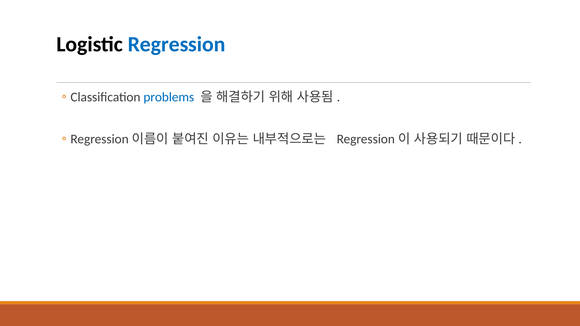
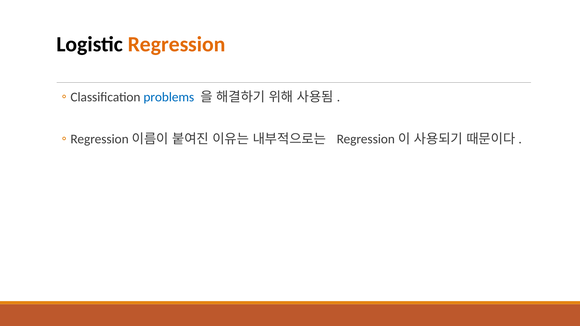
Regression colour: blue -> orange (177, 44)
